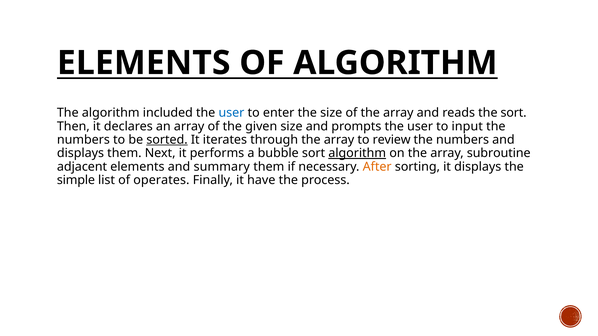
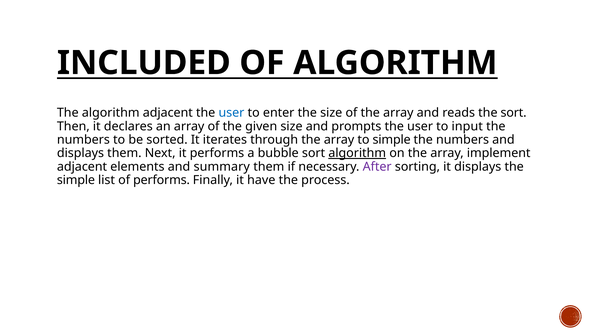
ELEMENTS: ELEMENTS -> INCLUDED (144, 63)
algorithm included: included -> adjacent (168, 113)
sorted underline: present -> none (167, 140)
to review: review -> simple (392, 140)
subroutine: subroutine -> implement (499, 153)
After colour: orange -> purple (377, 167)
of operates: operates -> performs (162, 180)
